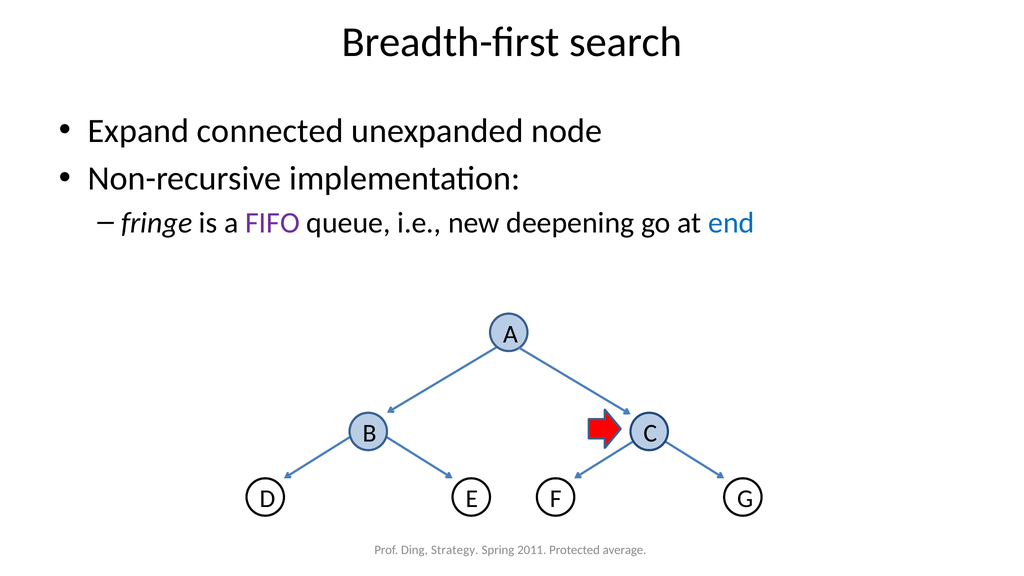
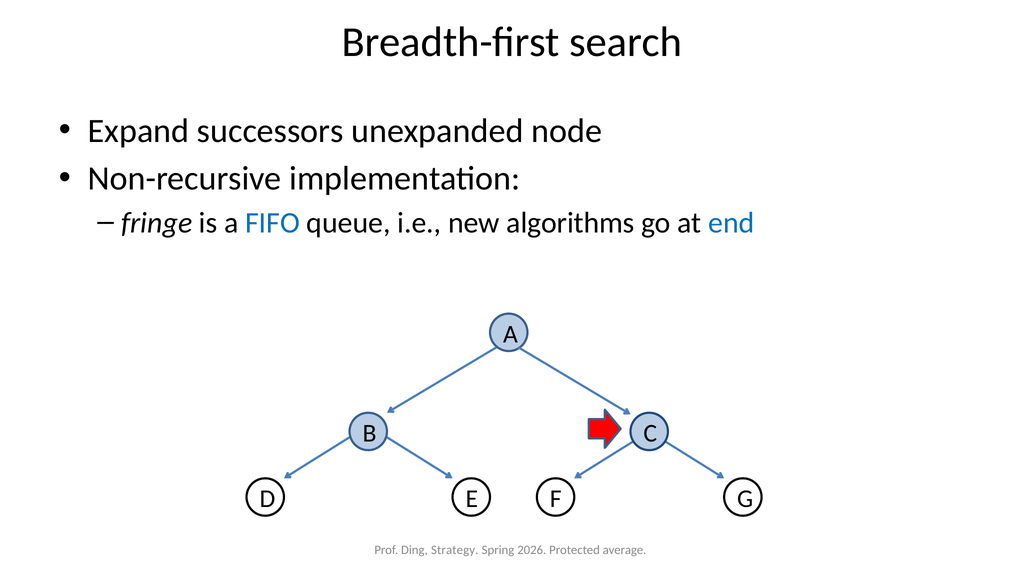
connected: connected -> successors (270, 131)
FIFO colour: purple -> blue (273, 223)
deepening: deepening -> algorithms (571, 223)
2011: 2011 -> 2026 (532, 550)
